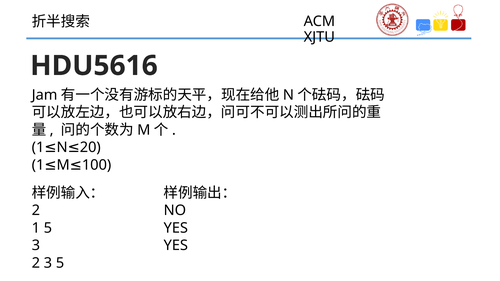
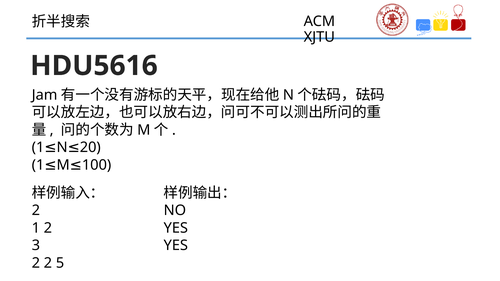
1 5: 5 -> 2 (48, 228)
2 3: 3 -> 2 (48, 263)
